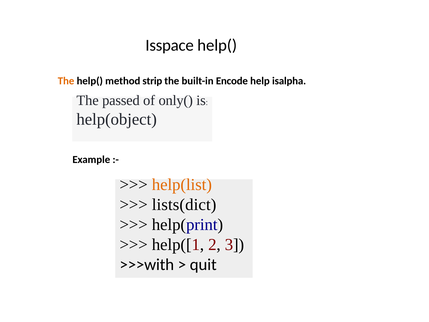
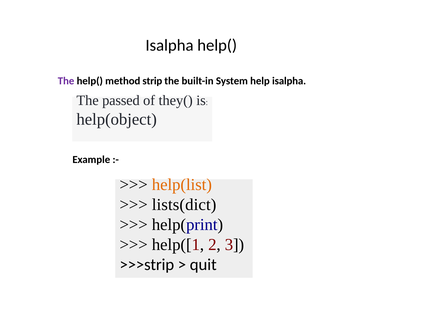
Isspace: Isspace -> Isalpha (169, 45)
The colour: orange -> purple (66, 81)
Encode: Encode -> System (232, 81)
only(: only( -> they( (176, 100)
>>>with: >>>with -> >>>strip (147, 265)
